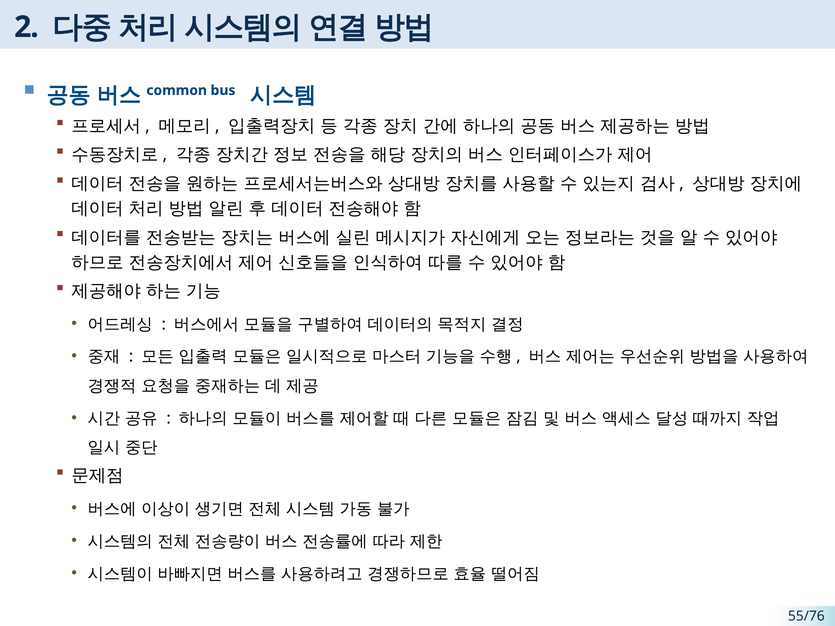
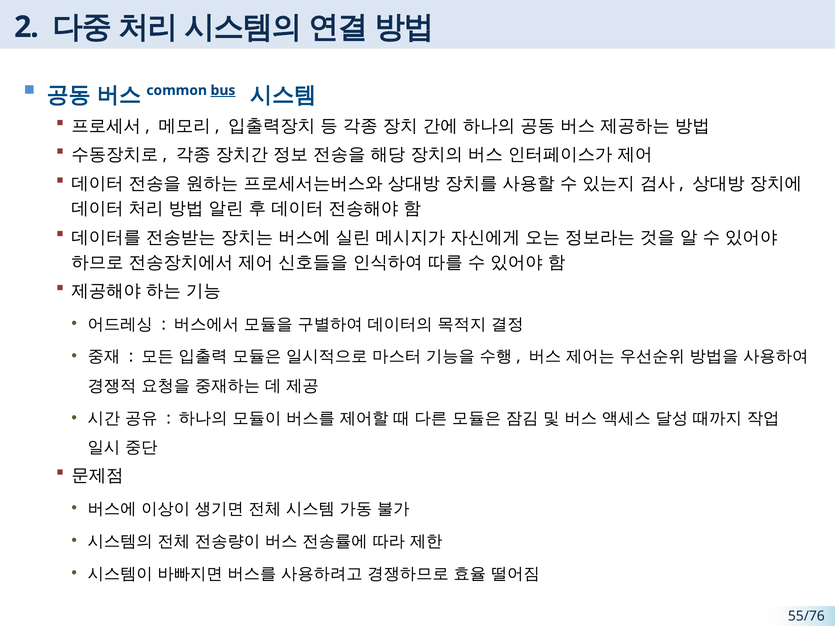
bus underline: none -> present (223, 90)
